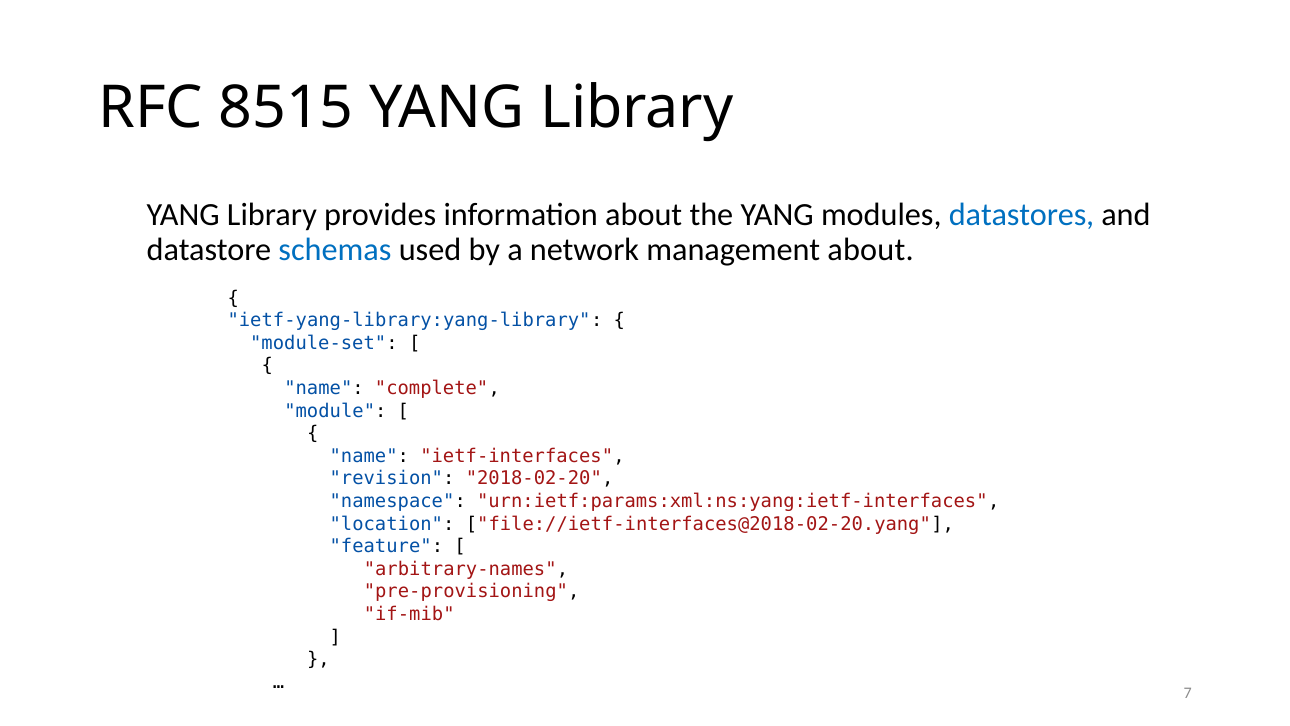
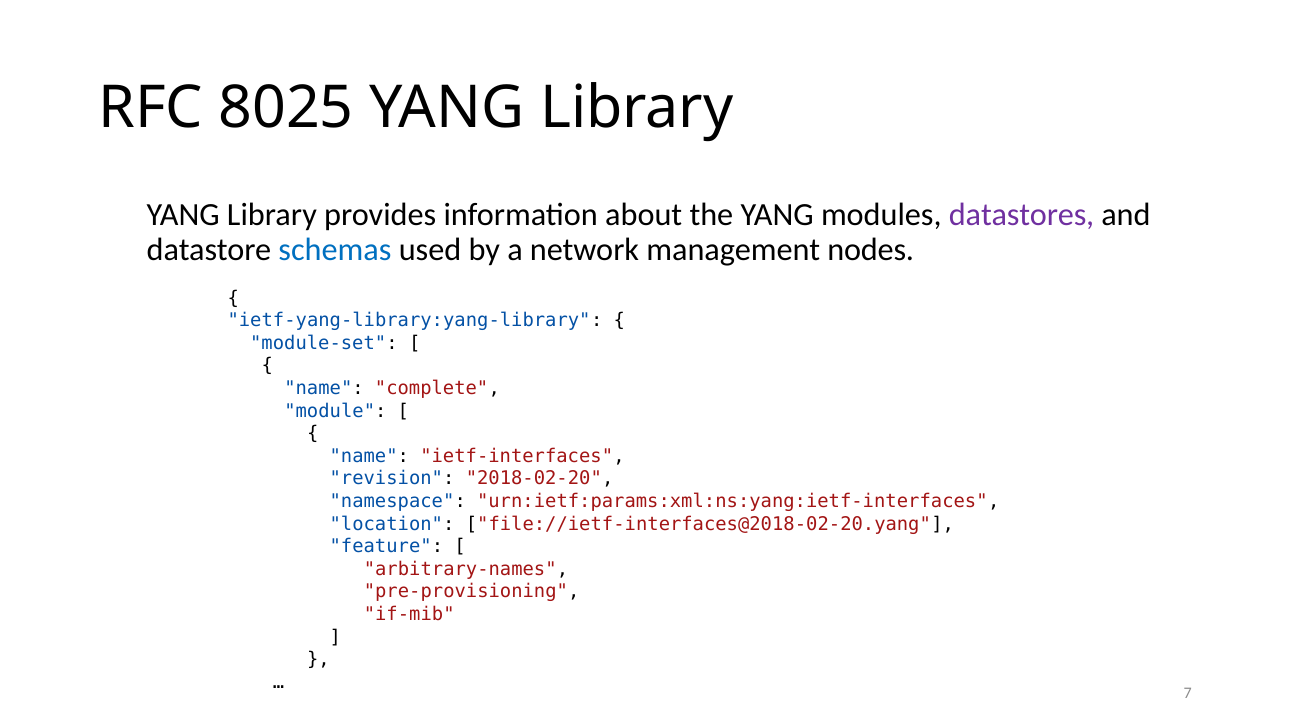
8515: 8515 -> 8025 (286, 108)
datastores colour: blue -> purple (1022, 215)
management about: about -> nodes (871, 250)
